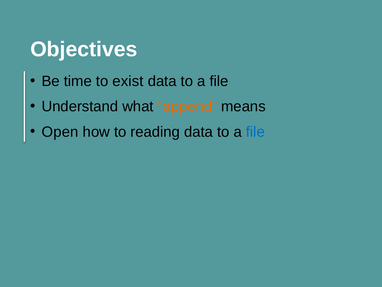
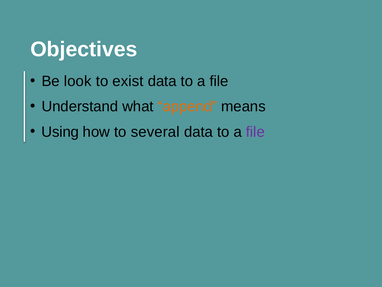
time: time -> look (78, 81)
Open: Open -> Using (60, 132)
reading: reading -> several (155, 132)
file colour: blue -> purple (255, 132)
